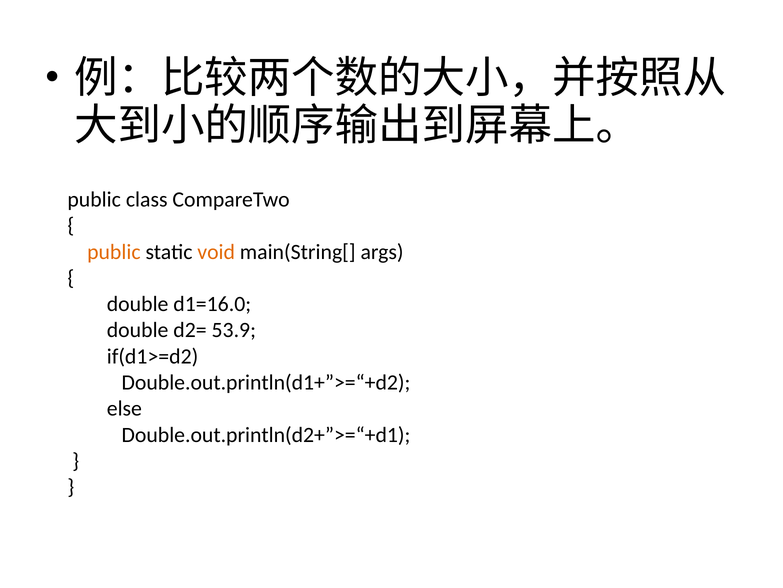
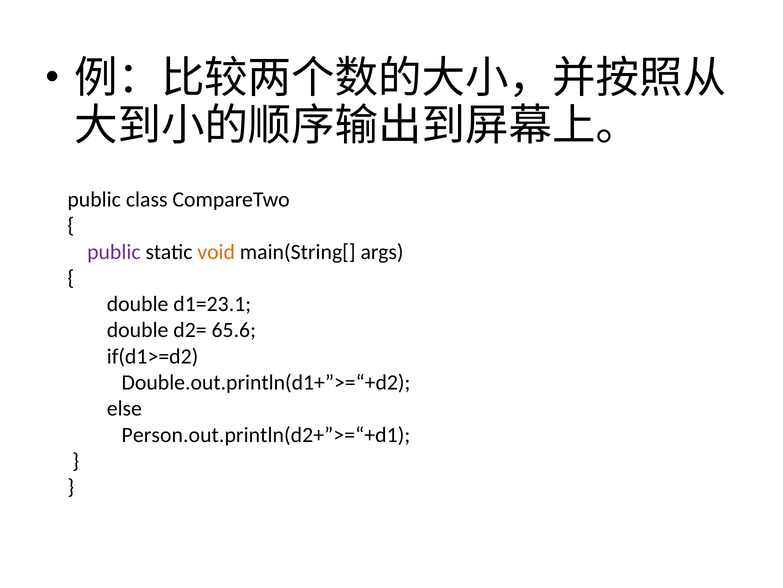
public colour: orange -> purple (114, 252)
d1=16.0: d1=16.0 -> d1=23.1 (212, 304)
53.9: 53.9 -> 65.6 (234, 330)
Double.out.println(d2+”>=“+d1: Double.out.println(d2+”>=“+d1 -> Person.out.println(d2+”>=“+d1 (266, 434)
